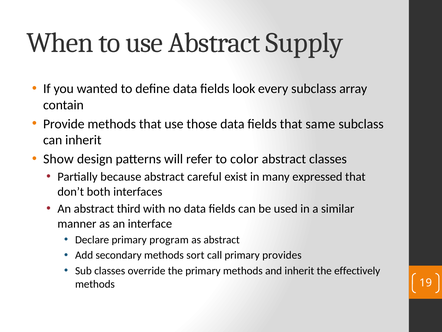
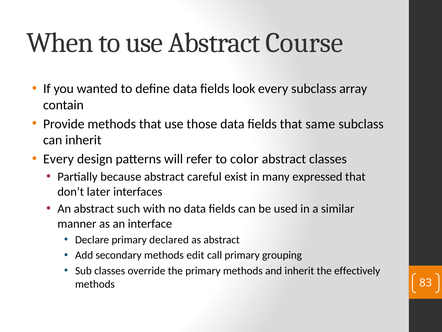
Supply: Supply -> Course (304, 43)
Show: Show -> Every (58, 159)
both: both -> later (99, 191)
third: third -> such (129, 209)
program: program -> declared (169, 239)
sort: sort -> edit (195, 255)
provides: provides -> grouping (282, 255)
19: 19 -> 83 (426, 283)
